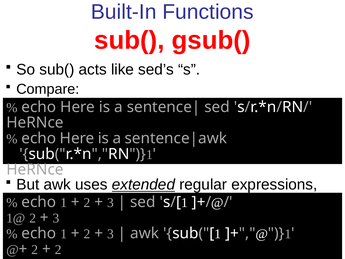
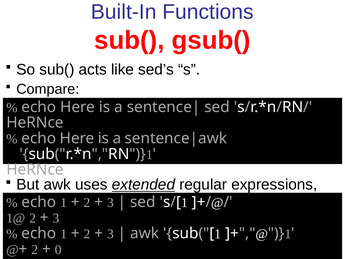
2: 2 -> 0 (58, 249)
